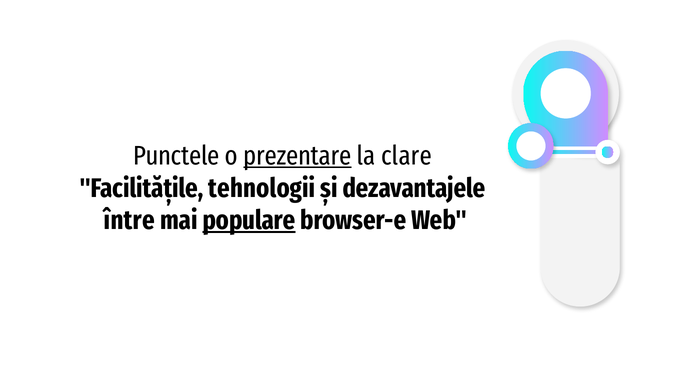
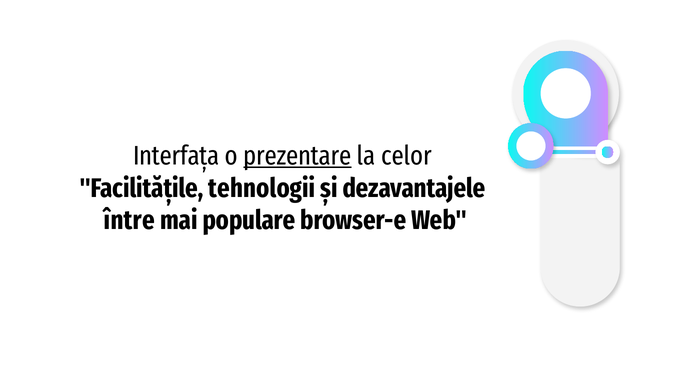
Punctele: Punctele -> Interfața (176, 156)
clare: clare -> celor (407, 156)
populare underline: present -> none (249, 220)
